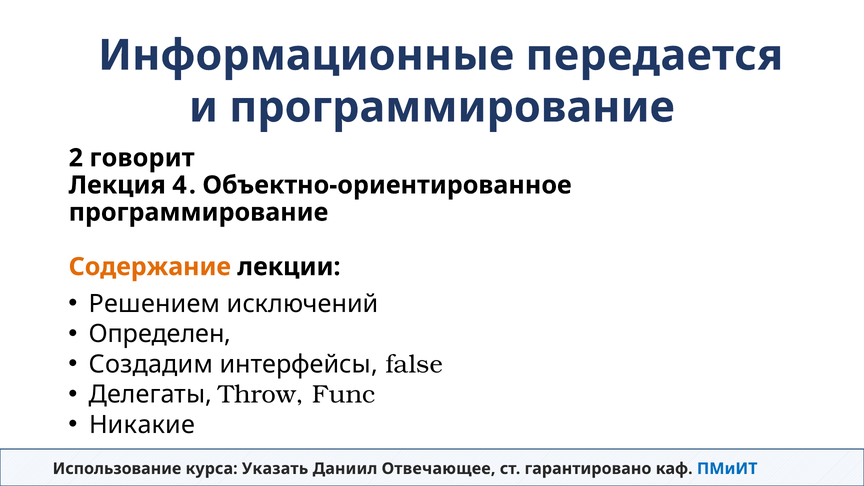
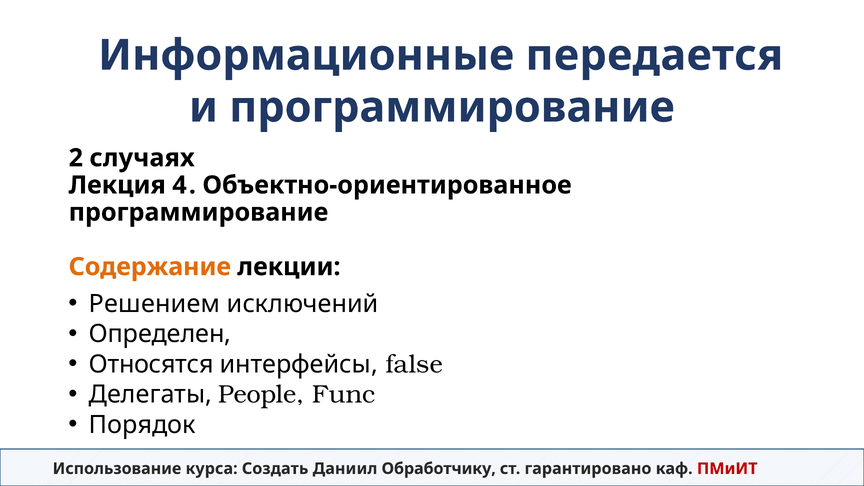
говорит: говорит -> случаях (142, 158)
Создадим: Создадим -> Относятся (151, 364)
Throw: Throw -> People (261, 395)
Никакие: Никакие -> Порядок (142, 425)
Указать: Указать -> Создать (275, 469)
Отвечающее: Отвечающее -> Обработчику (439, 469)
ПМиИТ colour: blue -> red (727, 469)
